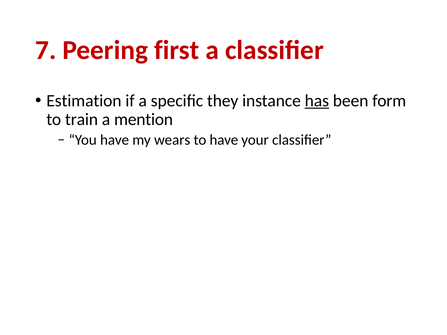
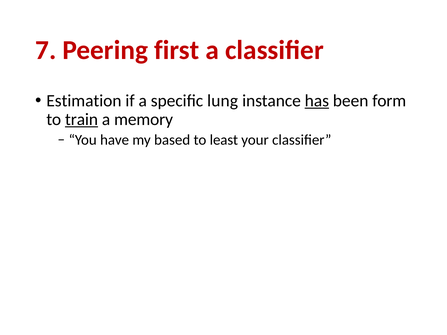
they: they -> lung (223, 101)
train underline: none -> present (82, 119)
mention: mention -> memory (144, 119)
wears: wears -> based (172, 140)
to have: have -> least (224, 140)
